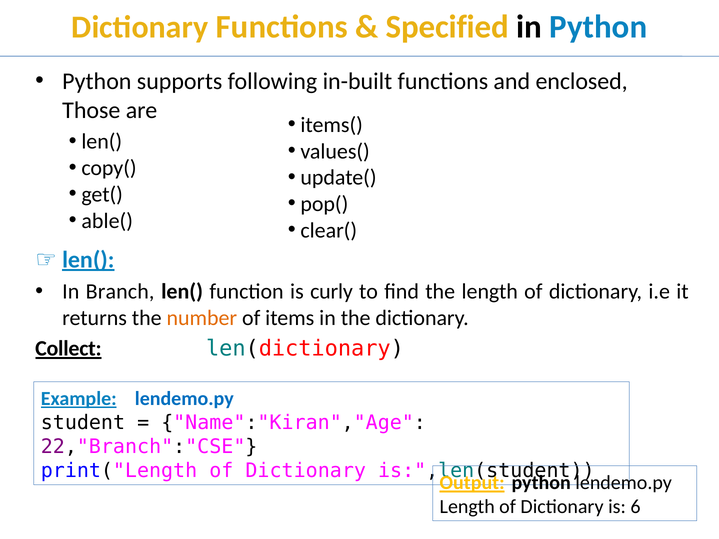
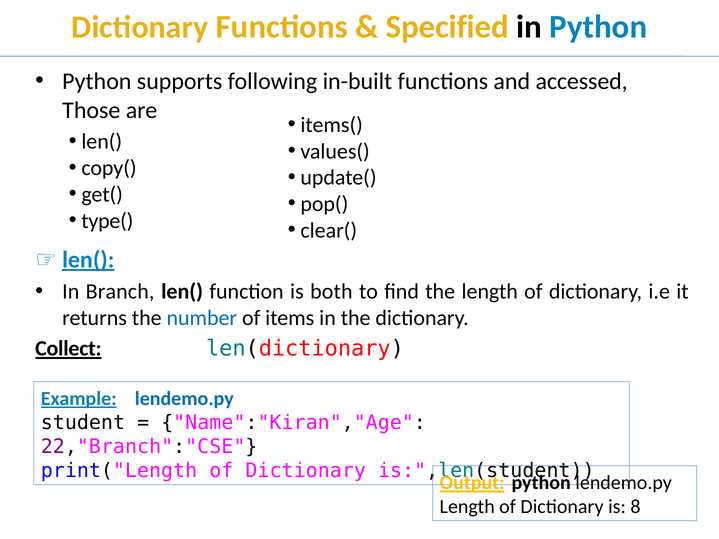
enclosed: enclosed -> accessed (582, 81)
able(: able( -> type( (107, 221)
curly: curly -> both (331, 292)
number colour: orange -> blue (202, 318)
6: 6 -> 8 (635, 507)
